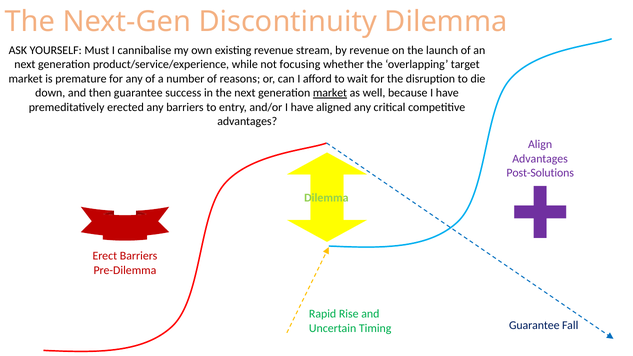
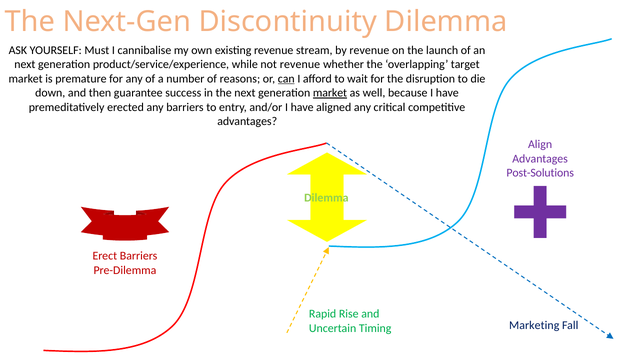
not focusing: focusing -> revenue (300, 64)
can underline: none -> present (286, 79)
Timing Guarantee: Guarantee -> Marketing (534, 326)
